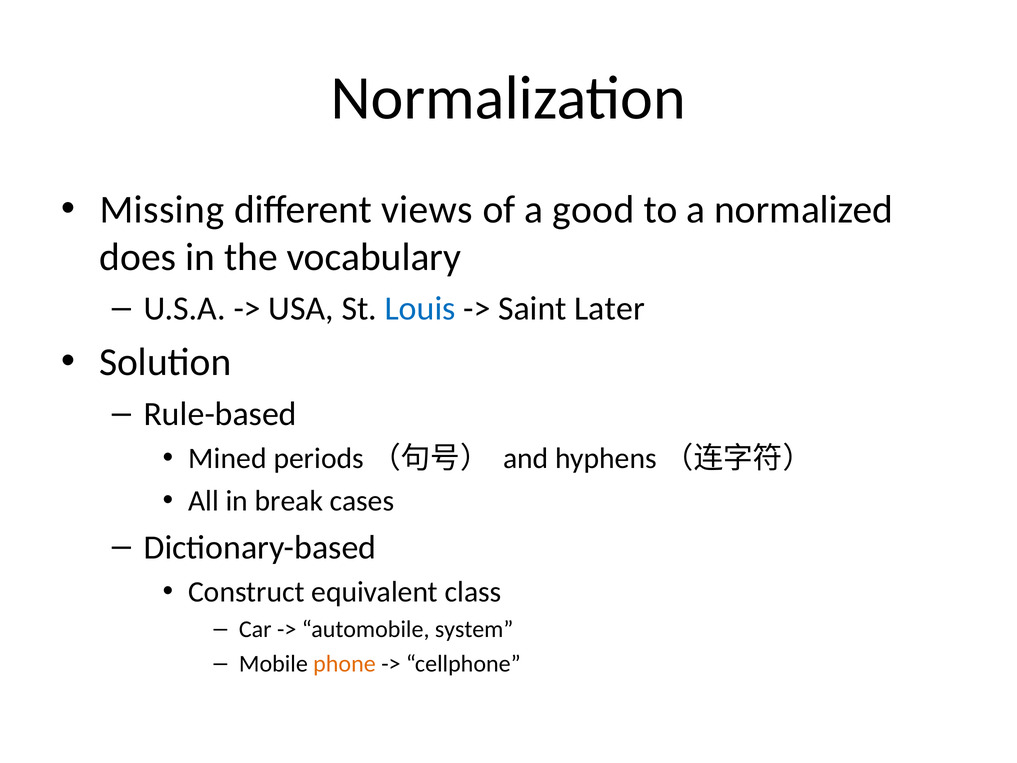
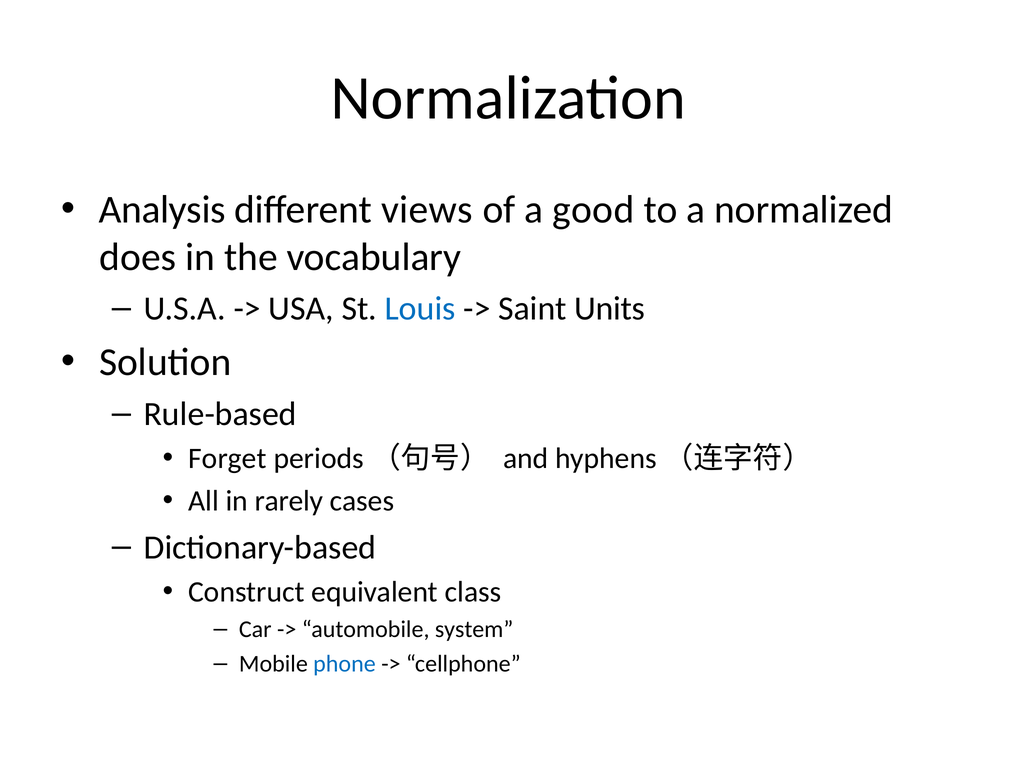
Missing: Missing -> Analysis (162, 210)
Later: Later -> Units (610, 309)
Mined: Mined -> Forget (227, 458)
break: break -> rarely (289, 501)
phone colour: orange -> blue (344, 664)
